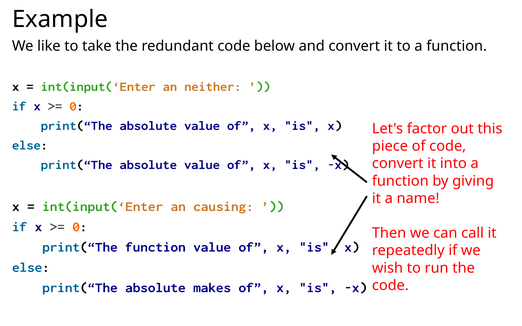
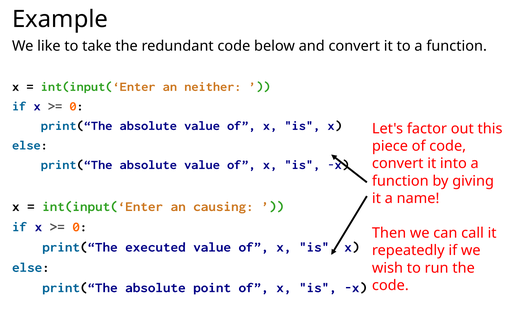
print(“The function: function -> executed (155, 247)
makes: makes -> point (212, 288)
